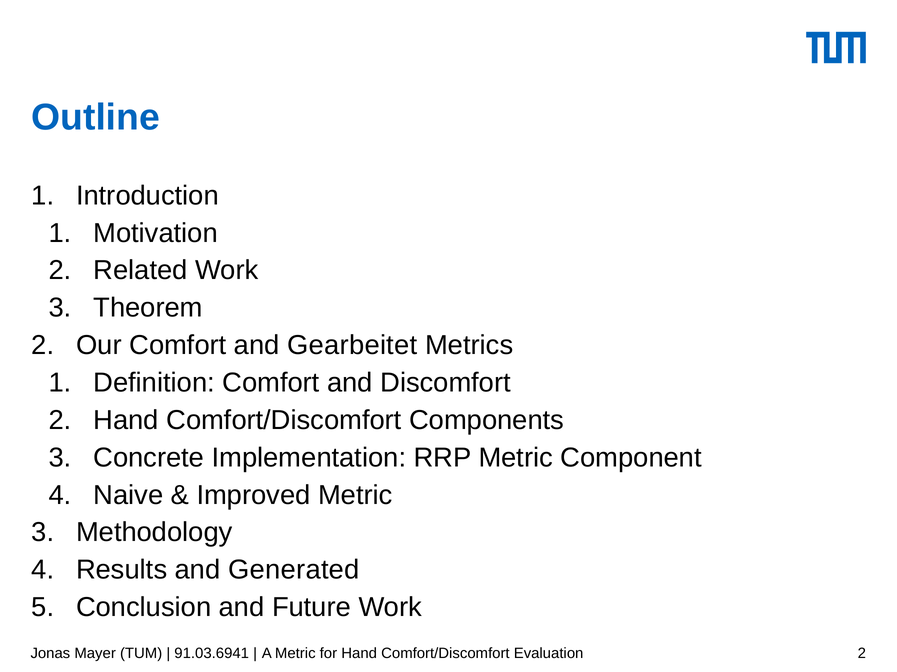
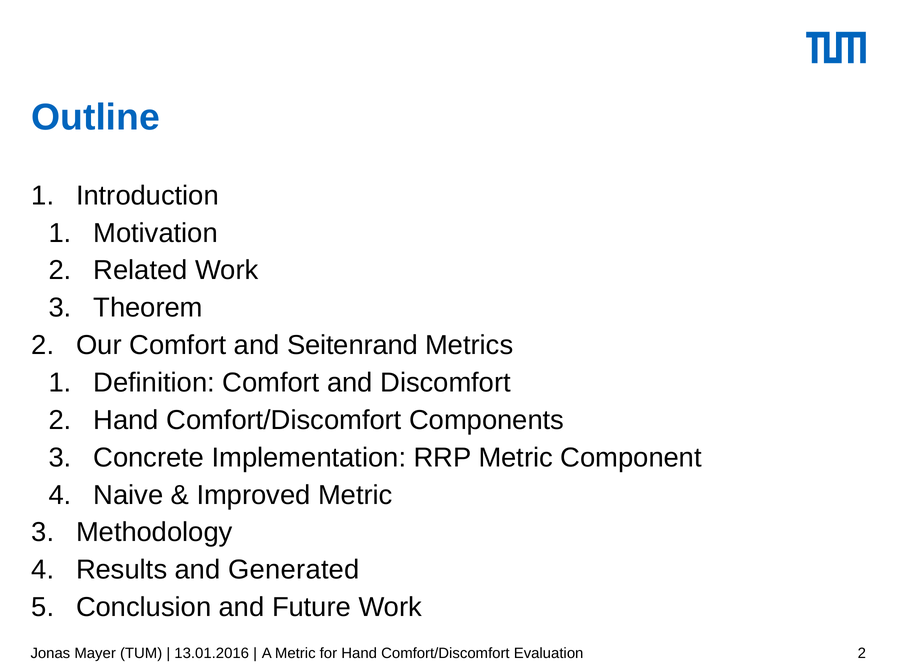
Gearbeitet: Gearbeitet -> Seitenrand (352, 346)
91.03.6941: 91.03.6941 -> 13.01.2016 (212, 654)
